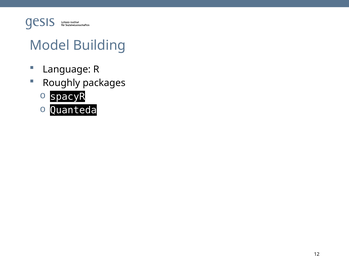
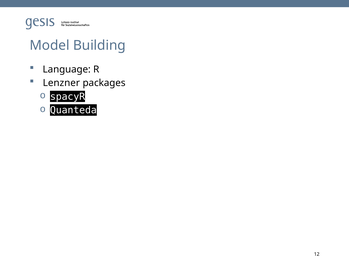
Roughly: Roughly -> Lenzner (61, 83)
